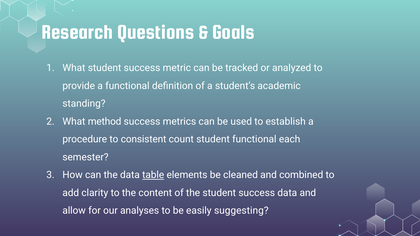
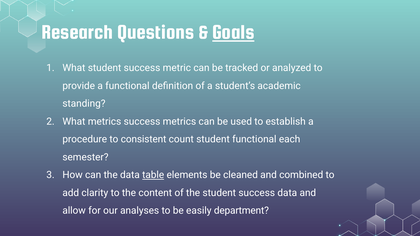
Goals underline: none -> present (233, 32)
What method: method -> metrics (105, 122)
suggesting: suggesting -> department (241, 211)
